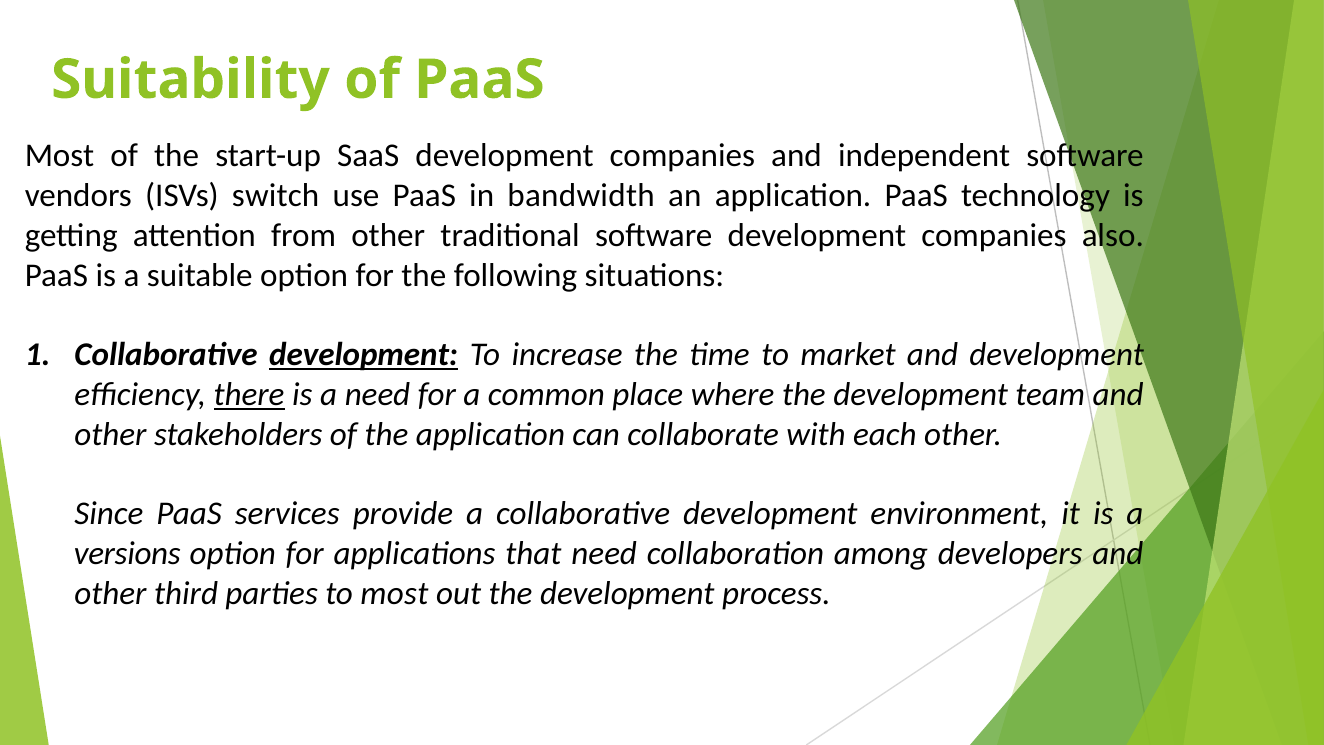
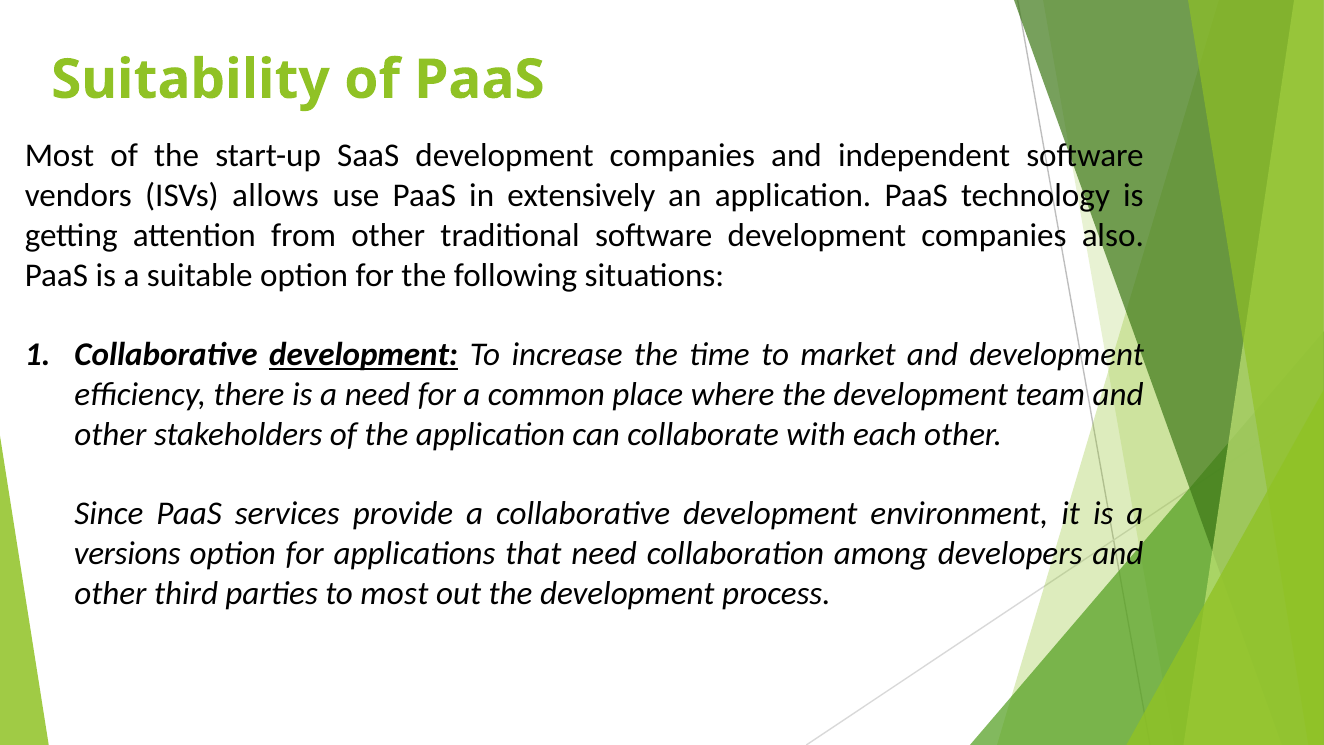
switch: switch -> allows (276, 196)
bandwidth: bandwidth -> extensively (581, 196)
there underline: present -> none (249, 394)
